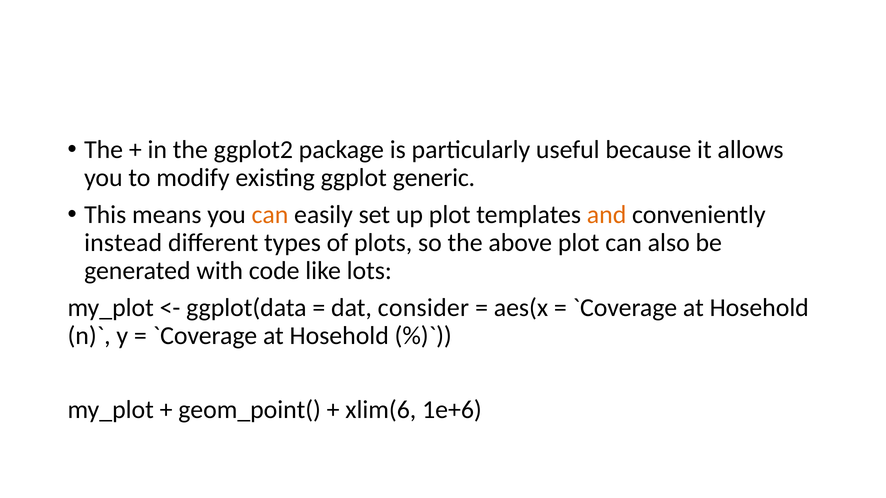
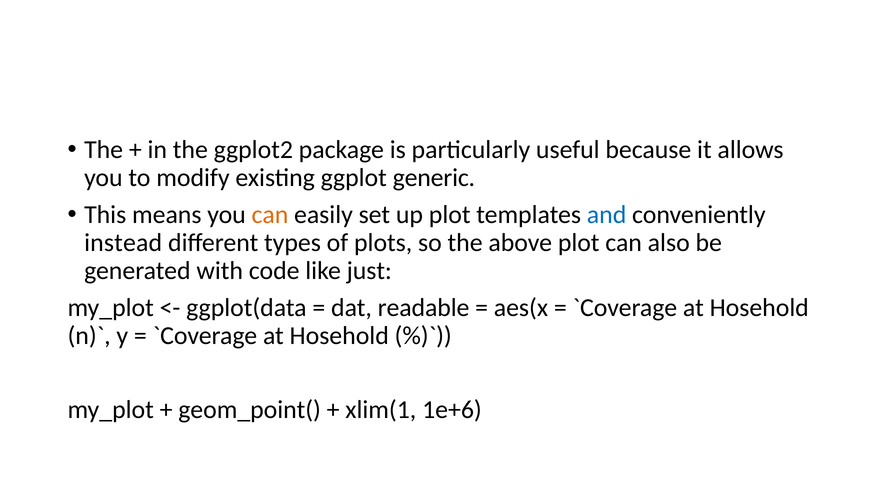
and colour: orange -> blue (607, 215)
lots: lots -> just (369, 271)
consider: consider -> readable (424, 308)
xlim(6: xlim(6 -> xlim(1 (381, 410)
